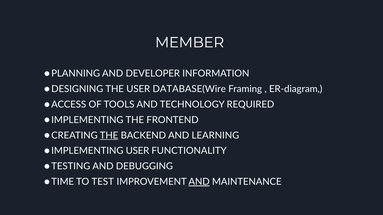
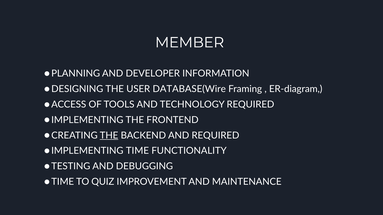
AND LEARNING: LEARNING -> REQUIRED (215, 136)
USER: USER -> TIME (137, 151)
TEST: TEST -> QUIZ (103, 182)
AND underline: present -> none (199, 182)
